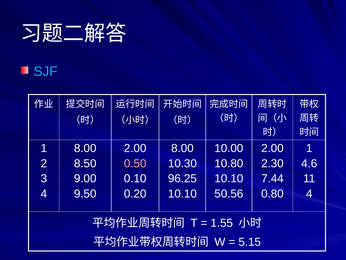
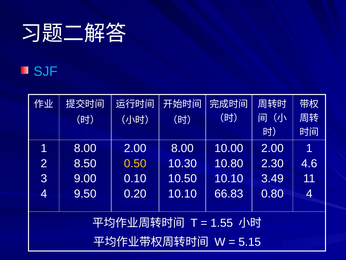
0.50 colour: pink -> yellow (135, 163)
96.25: 96.25 -> 10.50 (182, 178)
7.44: 7.44 -> 3.49 (272, 178)
50.56: 50.56 -> 66.83 (229, 193)
